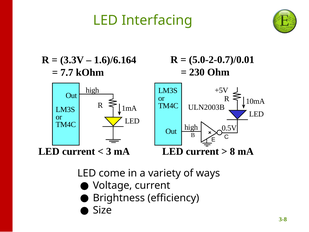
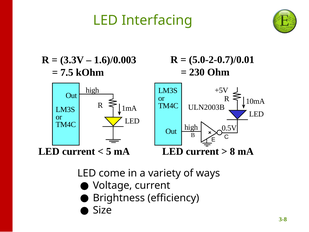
1.6)/6.164: 1.6)/6.164 -> 1.6)/0.003 (115, 60)
7.7: 7.7 -> 7.5 (67, 72)
3: 3 -> 5 (109, 151)
